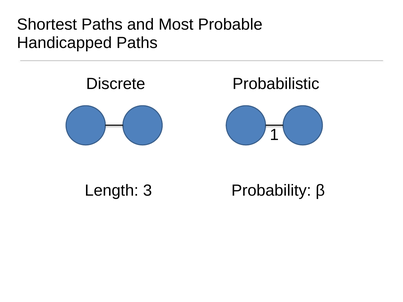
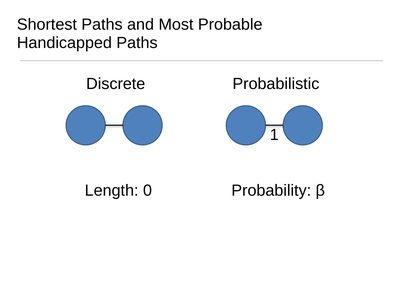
3: 3 -> 0 (147, 191)
